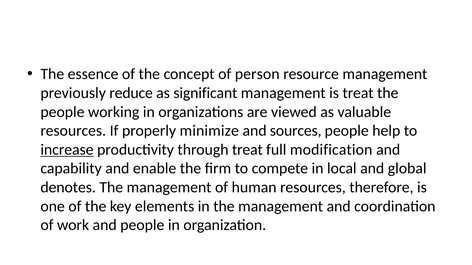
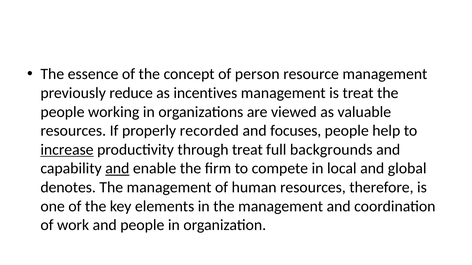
significant: significant -> incentives (205, 93)
minimize: minimize -> recorded (209, 131)
sources: sources -> focuses (296, 131)
modification: modification -> backgrounds (331, 150)
and underline: none -> present (117, 169)
